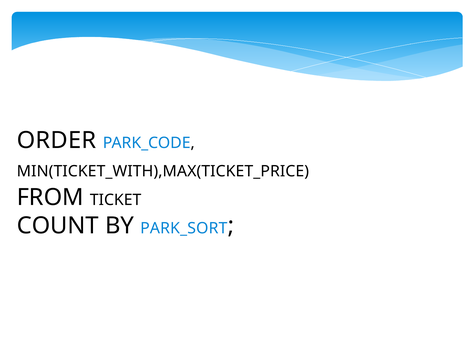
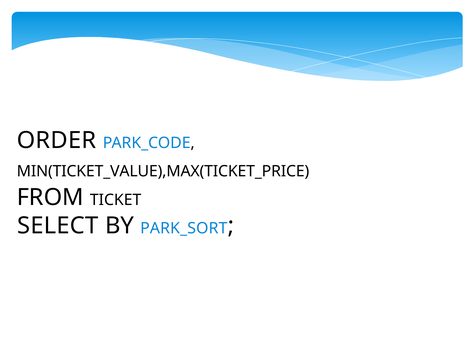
MIN(TICKET_WITH),MAX(TICKET_PRICE: MIN(TICKET_WITH),MAX(TICKET_PRICE -> MIN(TICKET_VALUE),MAX(TICKET_PRICE (163, 172)
COUNT: COUNT -> SELECT (58, 226)
